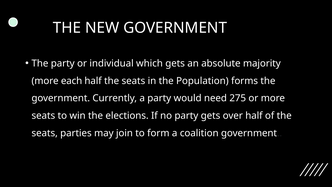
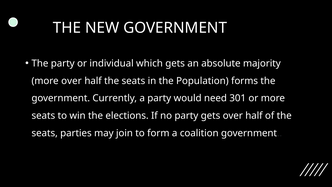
more each: each -> over (71, 81)
275: 275 -> 301 (238, 98)
